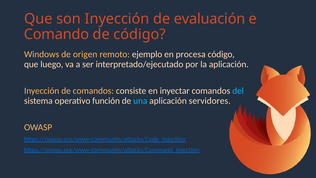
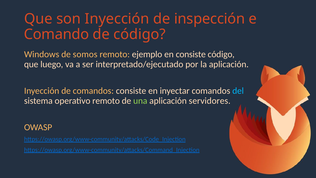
evaluación: evaluación -> inspección (210, 19)
origen: origen -> somos (85, 54)
en procesa: procesa -> consiste (191, 54)
operativo función: función -> remoto (106, 101)
una colour: light blue -> light green (140, 101)
